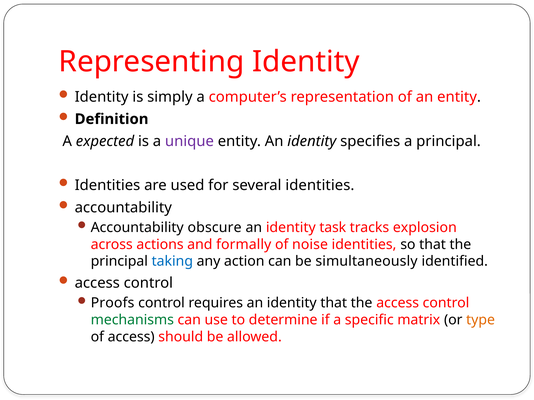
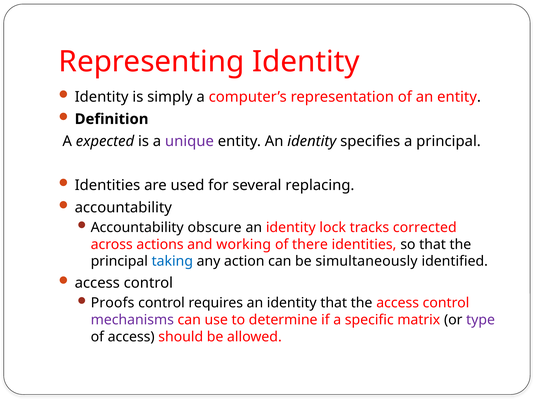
several identities: identities -> replacing (320, 186)
task: task -> lock (333, 228)
explosion: explosion -> corrected (425, 228)
formally: formally -> working (244, 245)
noise: noise -> there (310, 245)
mechanisms colour: green -> purple (132, 320)
type colour: orange -> purple (481, 320)
